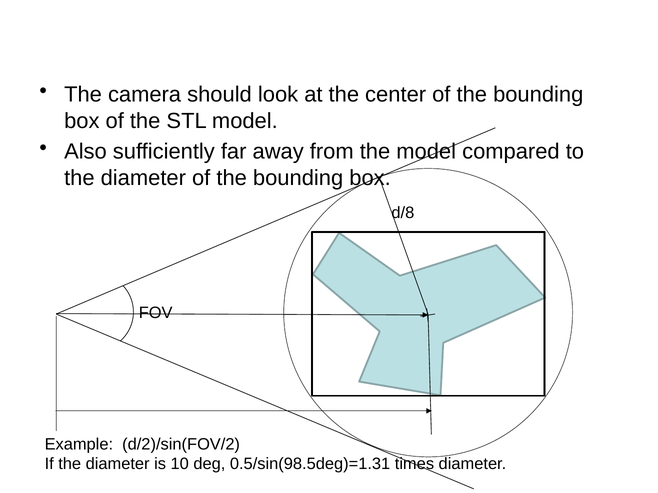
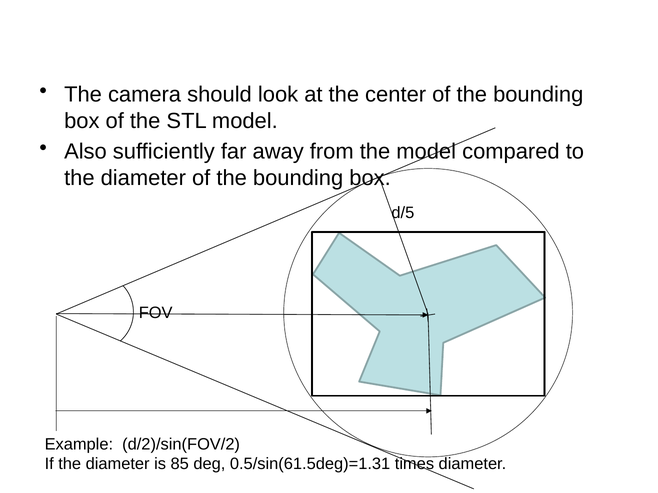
d/8: d/8 -> d/5 (403, 213)
10: 10 -> 85 (180, 465)
0.5/sin(98.5deg)=1.31: 0.5/sin(98.5deg)=1.31 -> 0.5/sin(61.5deg)=1.31 (310, 465)
